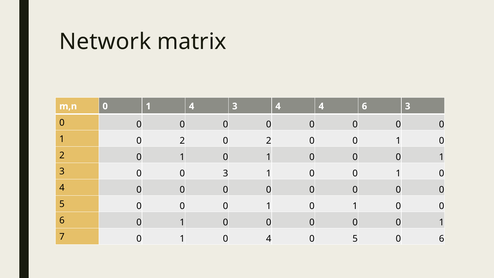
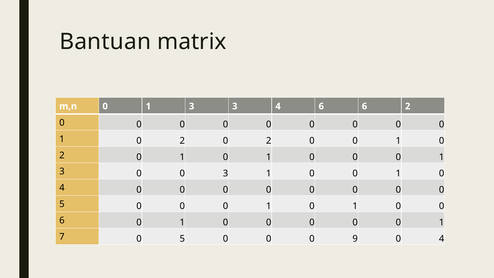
Network: Network -> Bantuan (105, 42)
m,n 0 1 4: 4 -> 3 (192, 106)
4 4: 4 -> 6 (321, 106)
6 3: 3 -> 2 (408, 106)
7 0 1: 1 -> 5 (182, 239)
4: 4 -> 0 (269, 239)
5: 5 -> 9 (355, 239)
6: 6 -> 4 (442, 239)
